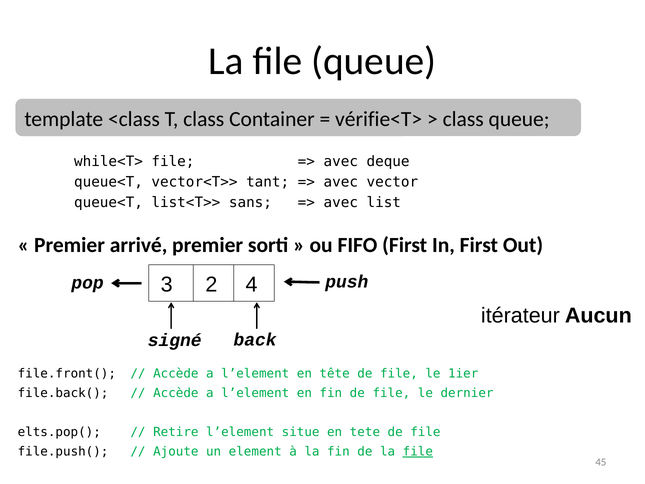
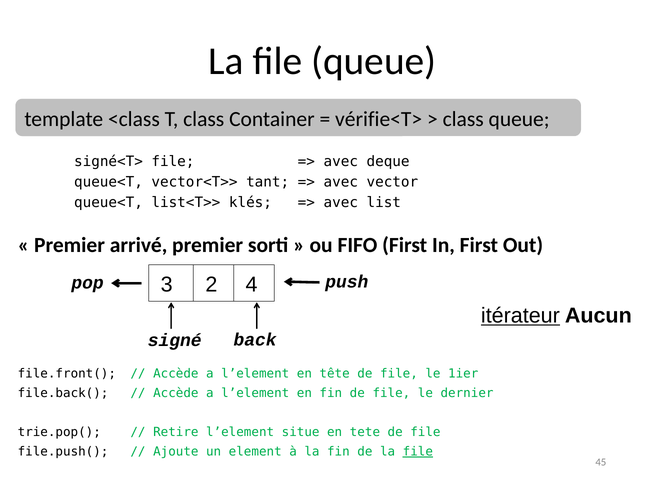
while<T>: while<T> -> signé<T> (108, 161)
sans: sans -> klés (250, 202)
itérateur underline: none -> present (520, 316)
elts.pop(: elts.pop( -> trie.pop( (59, 432)
